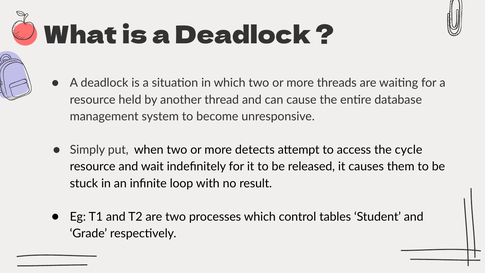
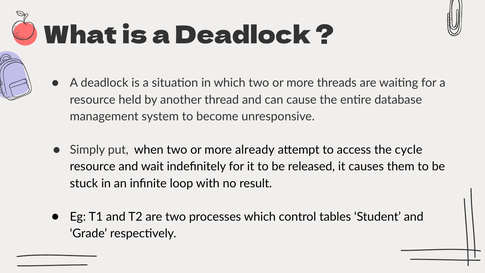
detects: detects -> already (255, 150)
